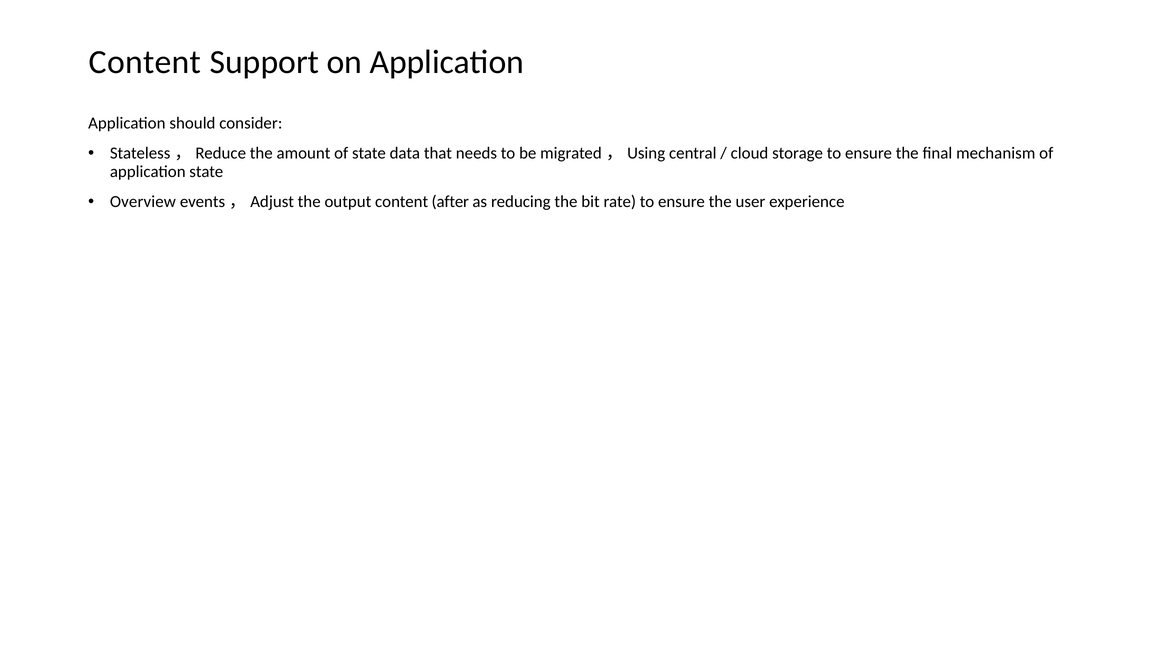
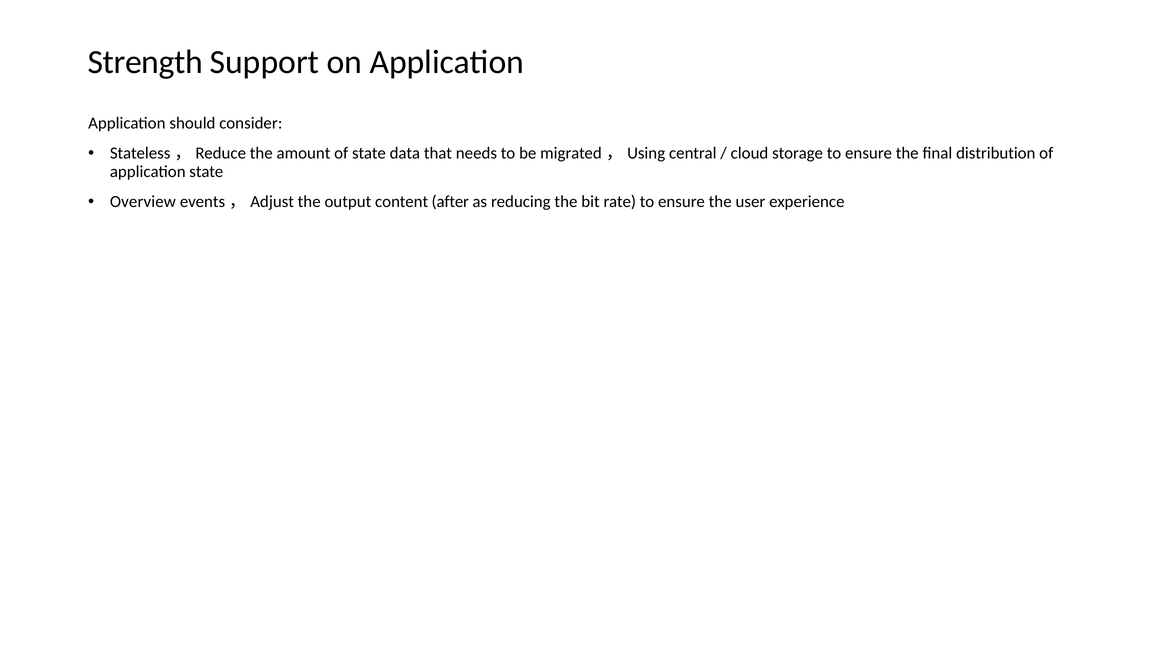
Content: Content -> Strength (145, 62)
mechanism: mechanism -> distribution (996, 153)
